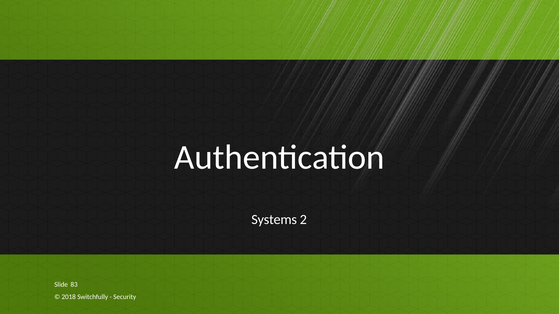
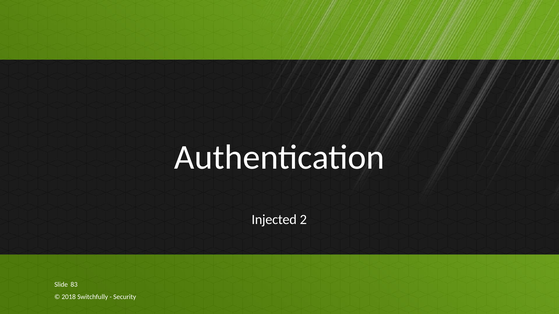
Systems: Systems -> Injected (274, 220)
